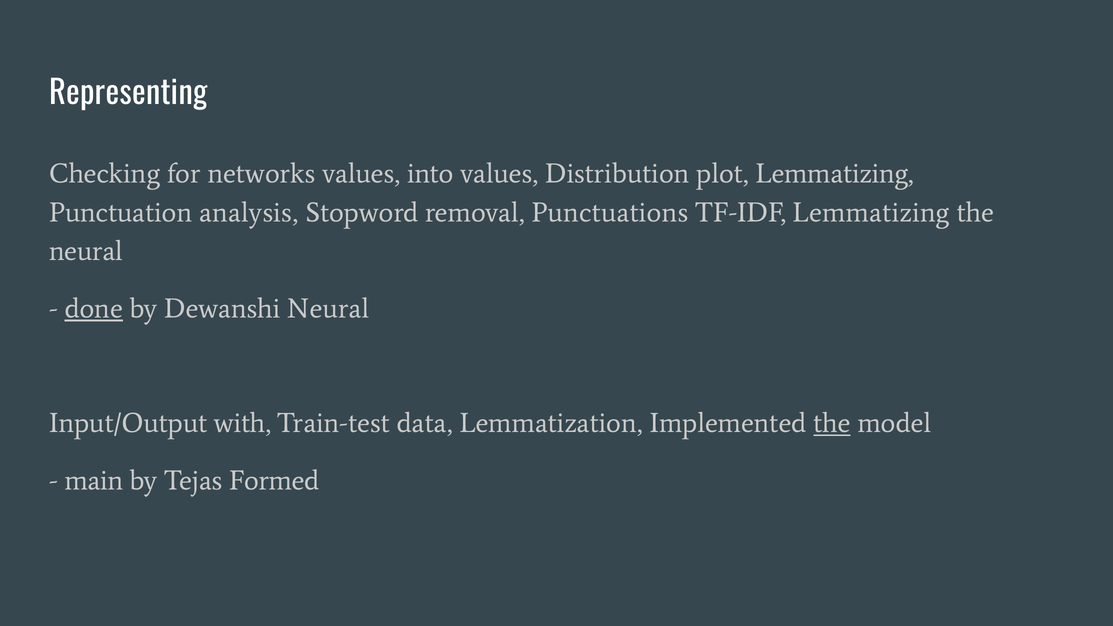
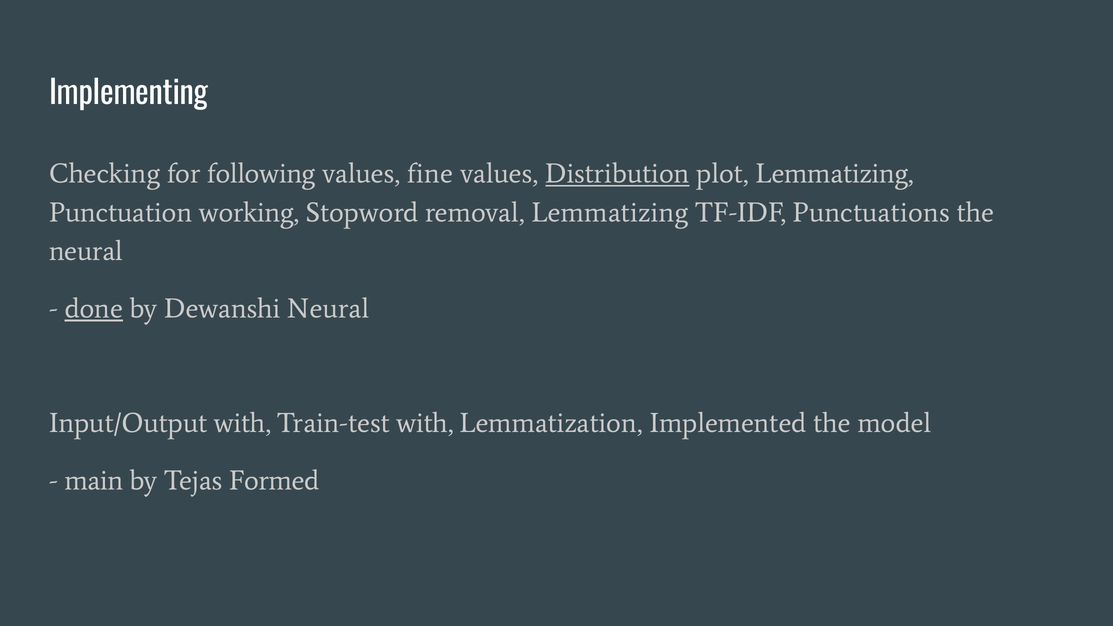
Representing: Representing -> Implementing (129, 93)
networks: networks -> following (261, 174)
into: into -> fine (430, 174)
Distribution underline: none -> present (617, 174)
analysis: analysis -> working (249, 213)
removal Punctuations: Punctuations -> Lemmatizing (610, 213)
TF-IDF Lemmatizing: Lemmatizing -> Punctuations (871, 213)
Train-test data: data -> with (425, 423)
the underline: present -> none (832, 423)
